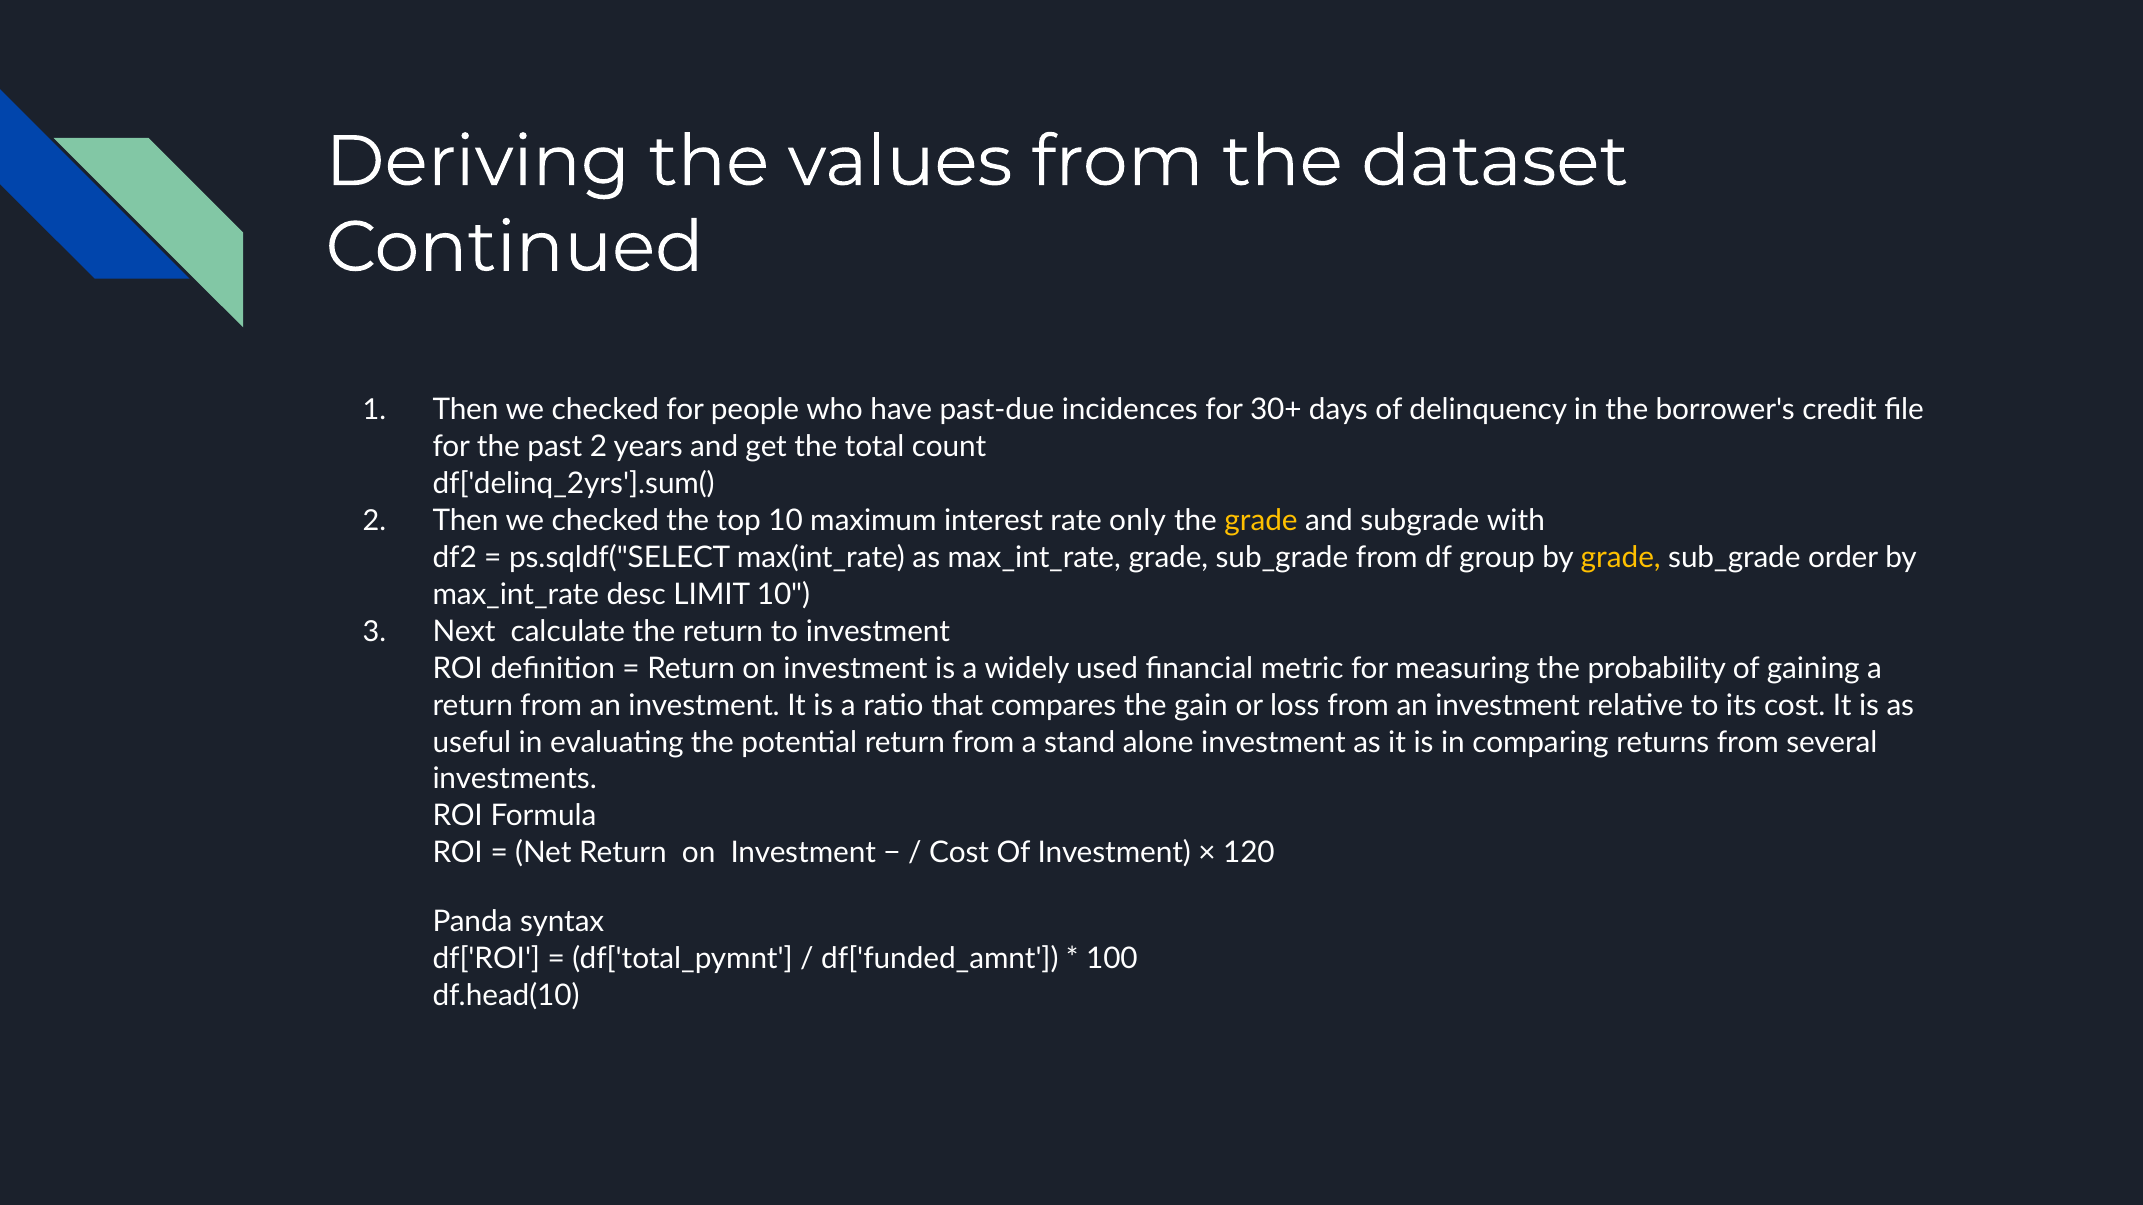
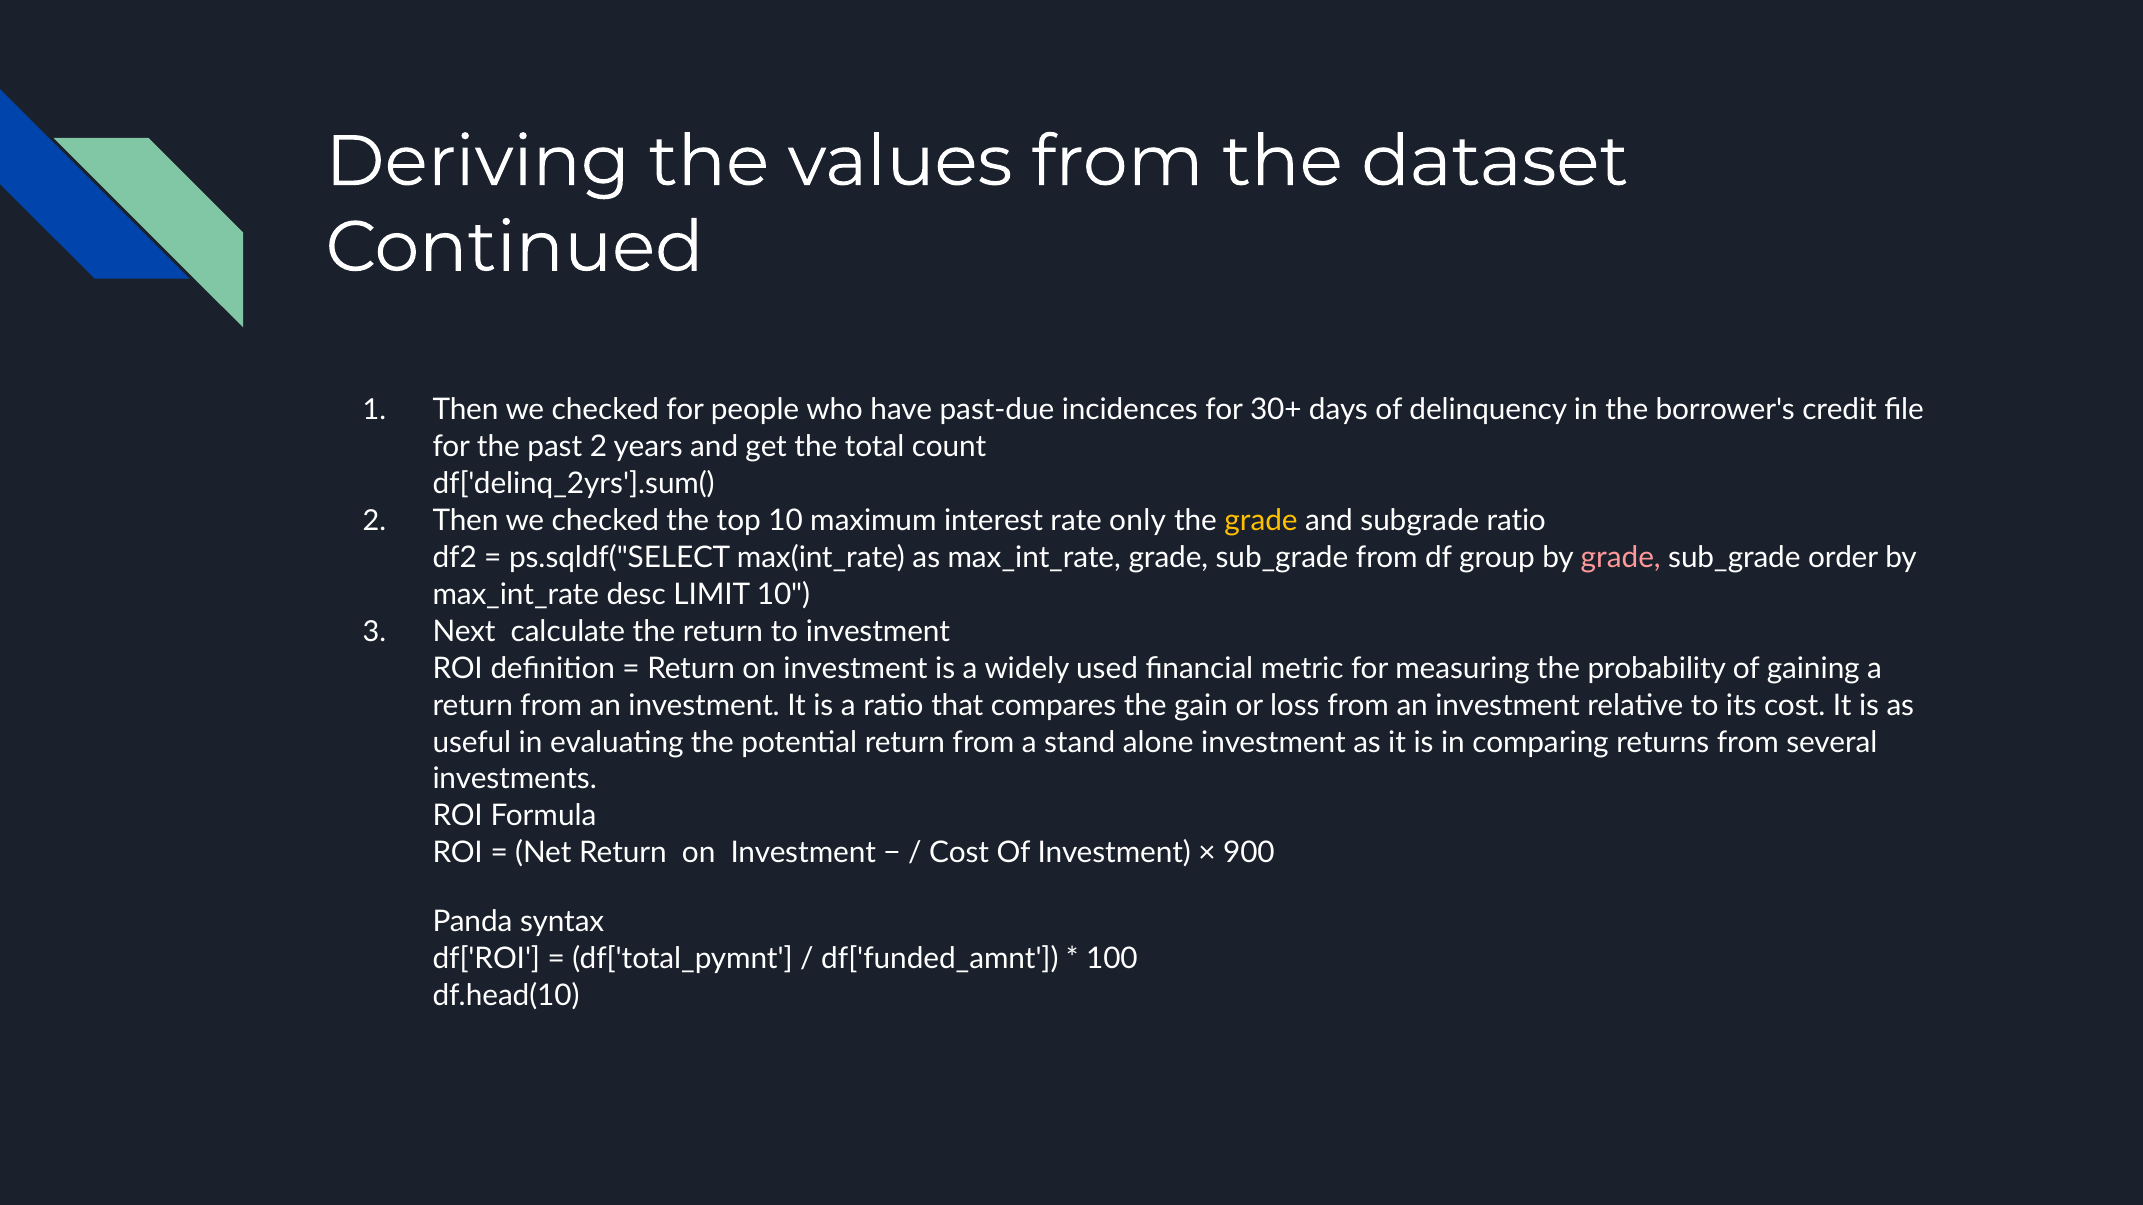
subgrade with: with -> ratio (1516, 521)
grade colour: yellow -> pink (1621, 558)
120: 120 -> 900 (1249, 853)
